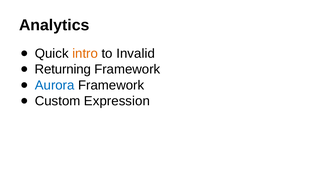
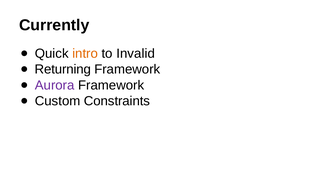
Analytics: Analytics -> Currently (54, 25)
Aurora colour: blue -> purple (55, 85)
Expression: Expression -> Constraints (117, 101)
